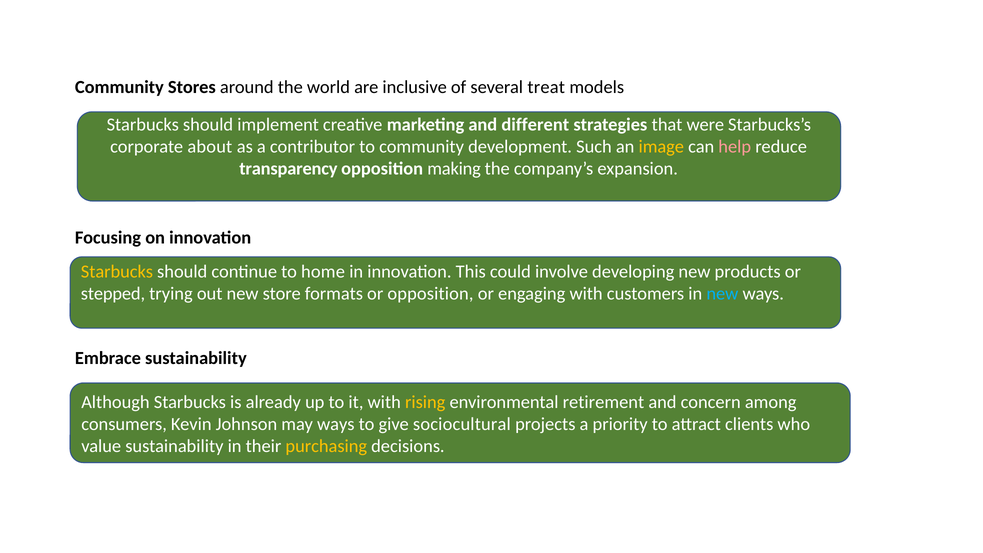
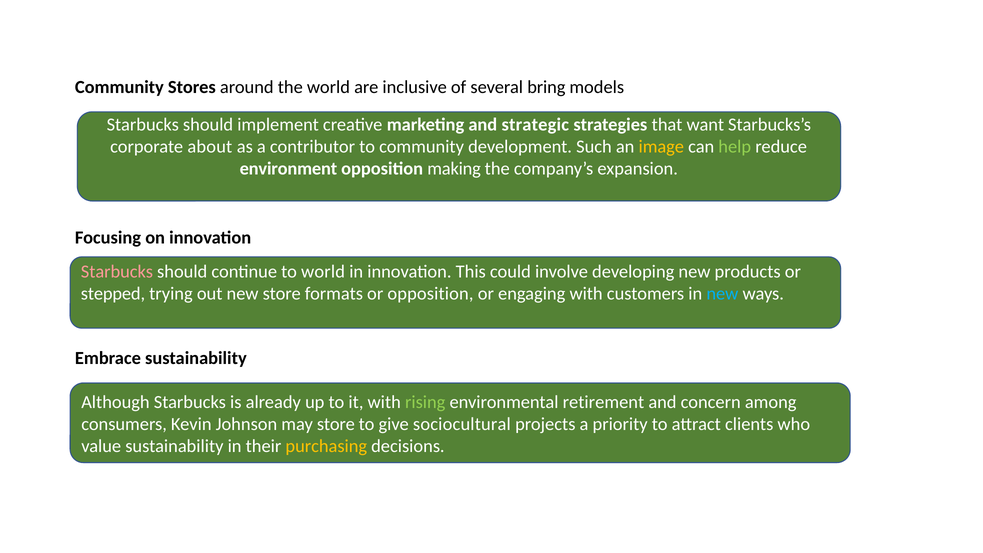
treat: treat -> bring (546, 87)
different: different -> strategic (535, 124)
were: were -> want (705, 124)
help colour: pink -> light green (735, 147)
transparency: transparency -> environment (288, 169)
Starbucks colour: yellow -> pink (117, 272)
to home: home -> world (323, 272)
rising colour: yellow -> light green (425, 402)
may ways: ways -> store (336, 424)
